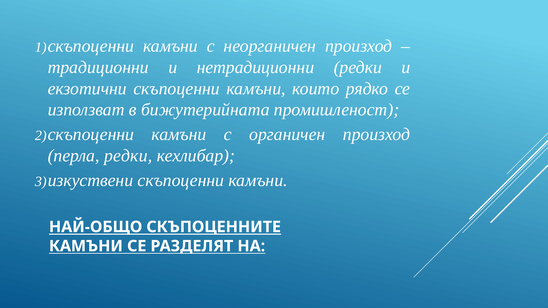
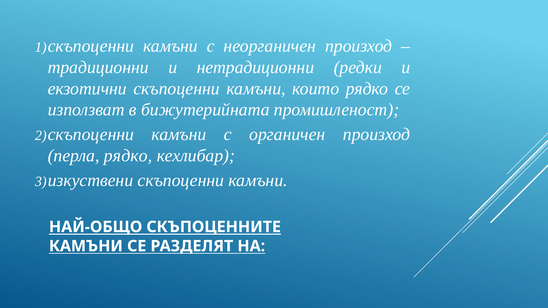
перла редки: редки -> рядко (128, 156)
